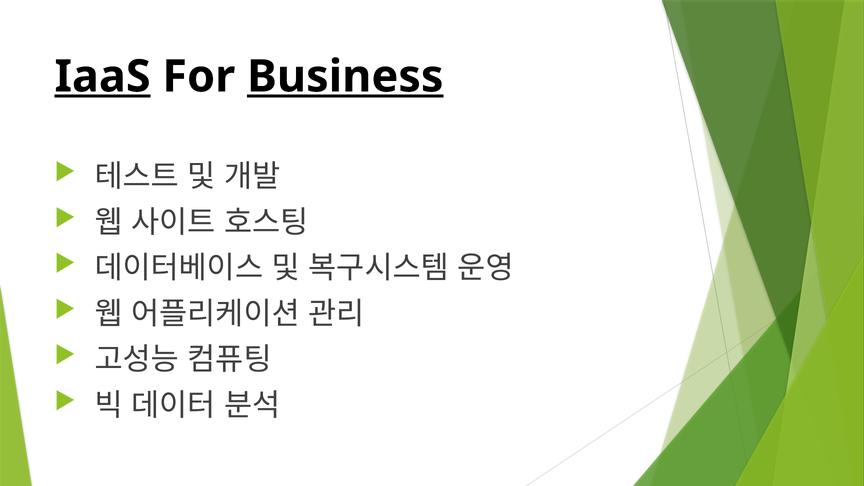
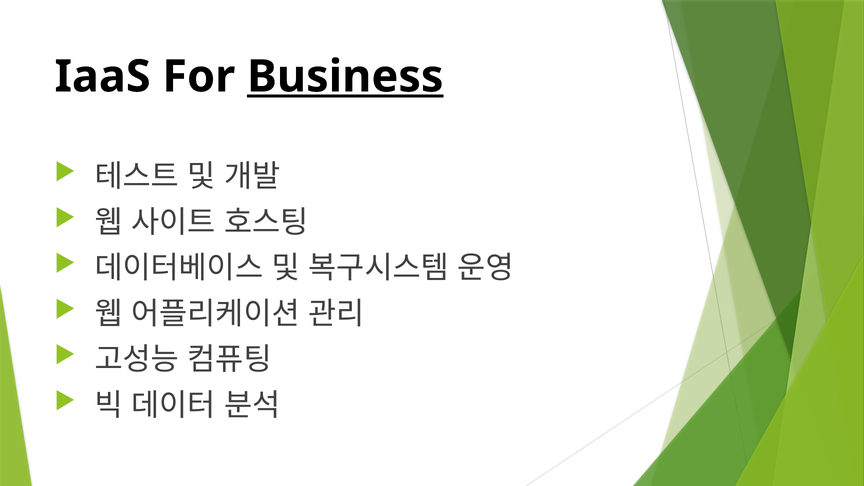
IaaS underline: present -> none (103, 77)
